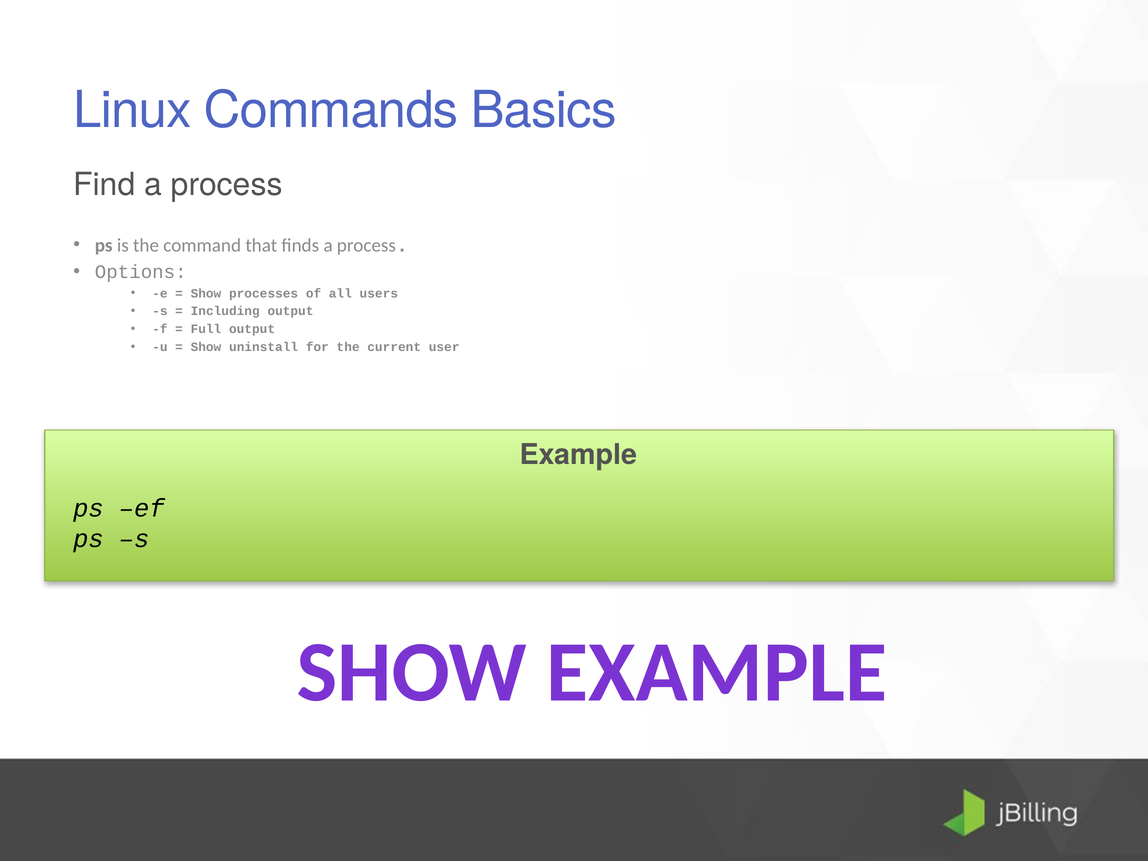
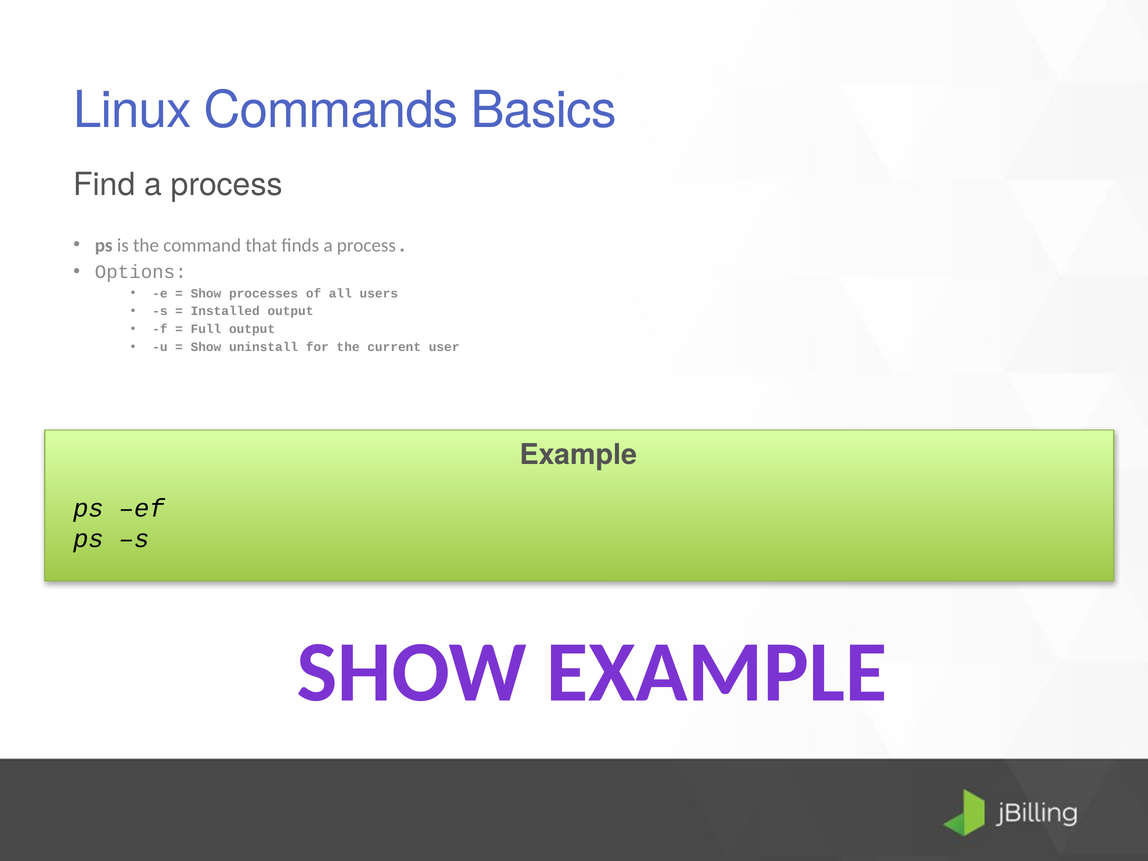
Including: Including -> Installed (225, 311)
